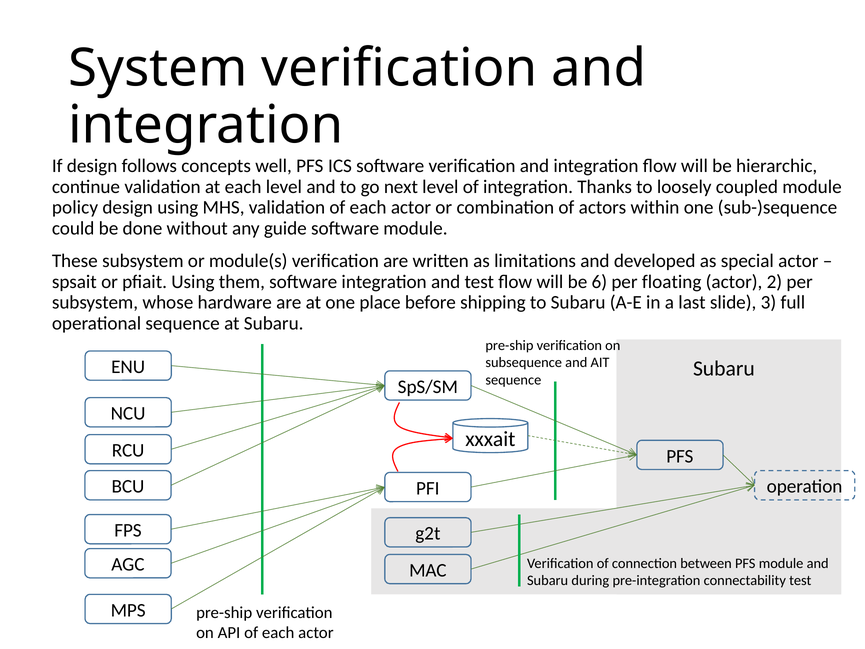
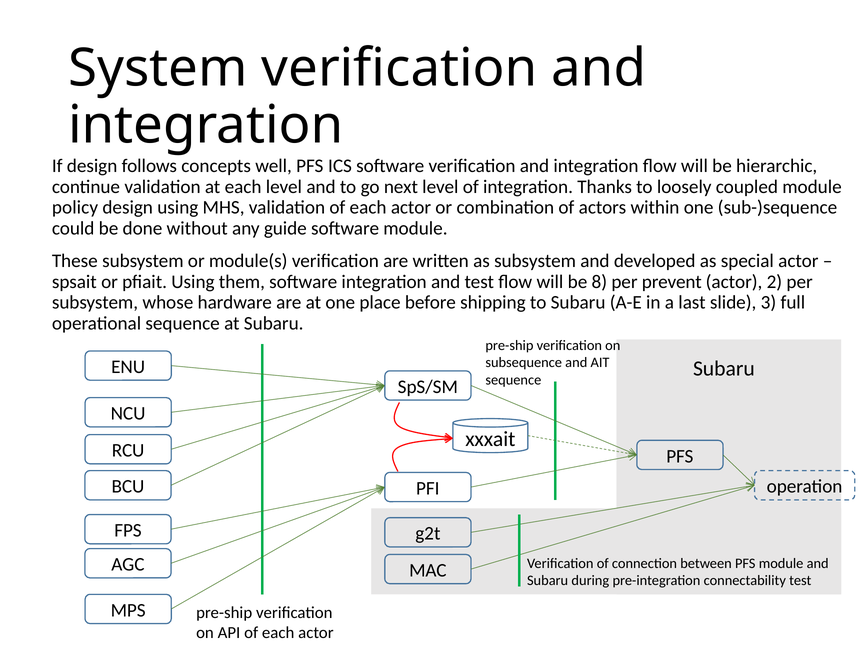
as limitations: limitations -> subsystem (535, 261)
6: 6 -> 8 (599, 282)
floating: floating -> prevent (672, 282)
